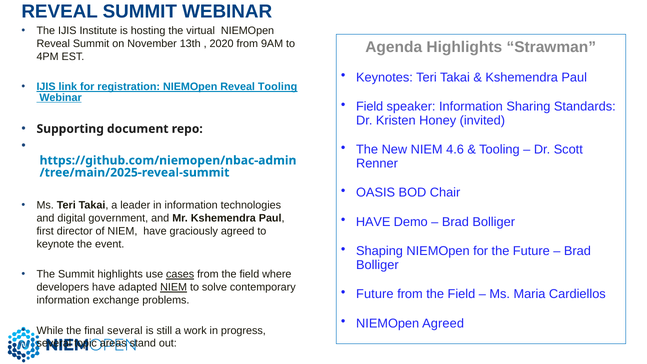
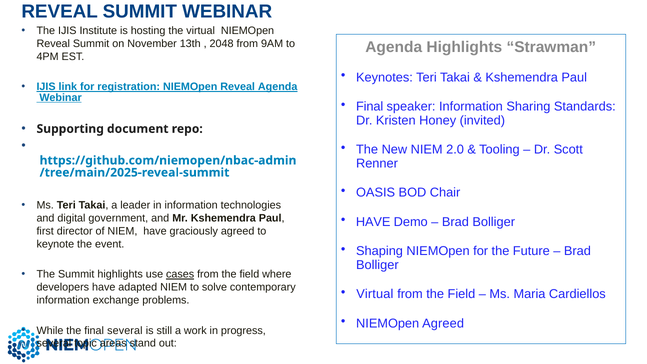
2020: 2020 -> 2048 (222, 44)
Reveal Tooling: Tooling -> Agenda (278, 87)
Field: Field -> Final (370, 107)
4.6: 4.6 -> 2.0 (455, 150)
NIEM underline: present -> none (174, 287)
Future: Future -> Virtual (375, 294)
